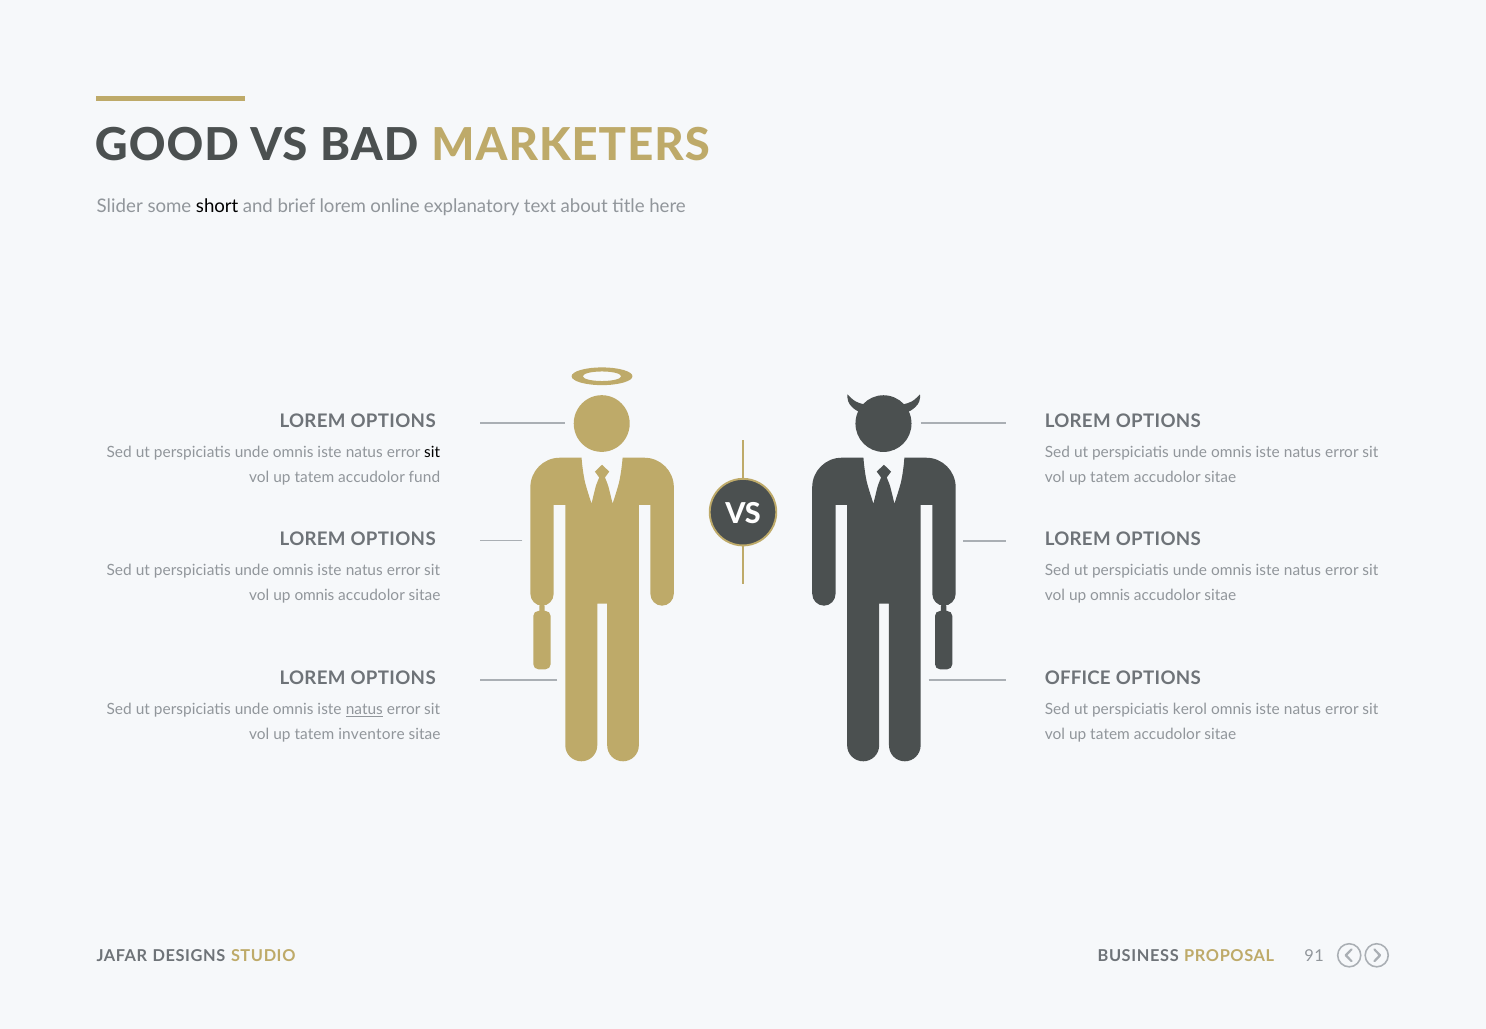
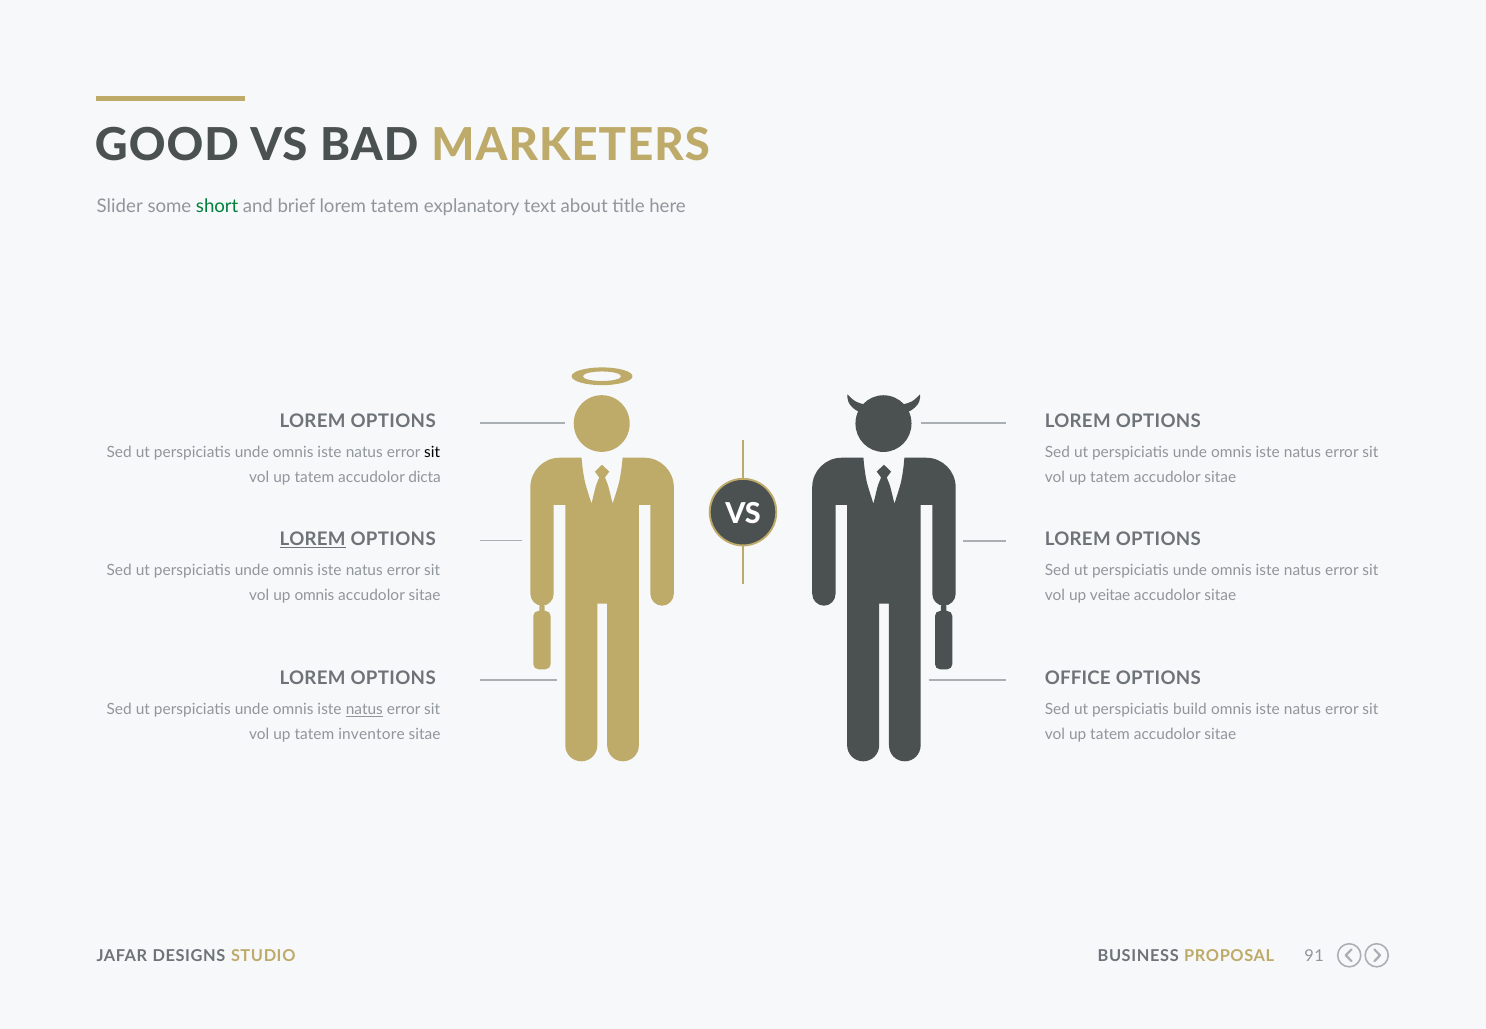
short colour: black -> green (217, 207)
lorem online: online -> tatem (395, 207)
fund: fund -> dicta (425, 477)
LOREM underline: none -> present (313, 539)
omnis: omnis -> veitae (1110, 595)
kerol: kerol -> build (1190, 709)
